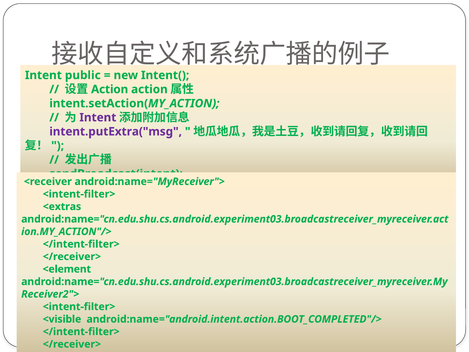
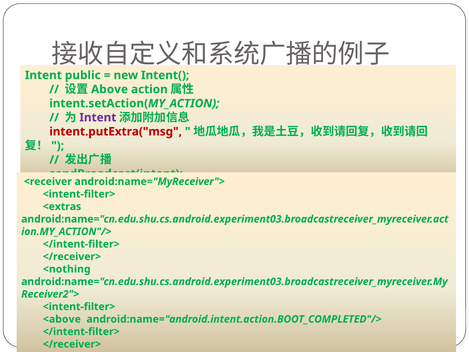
Action: Action -> Above (110, 89)
intent.putExtra("msg colour: purple -> red (116, 131)
<element: <element -> <nothing (67, 269)
<visible: <visible -> <above (62, 319)
